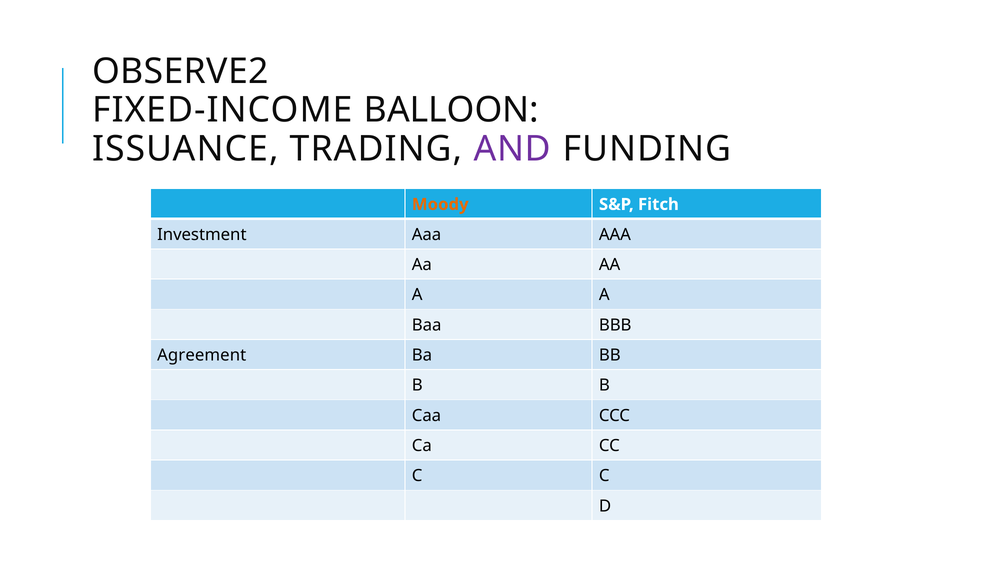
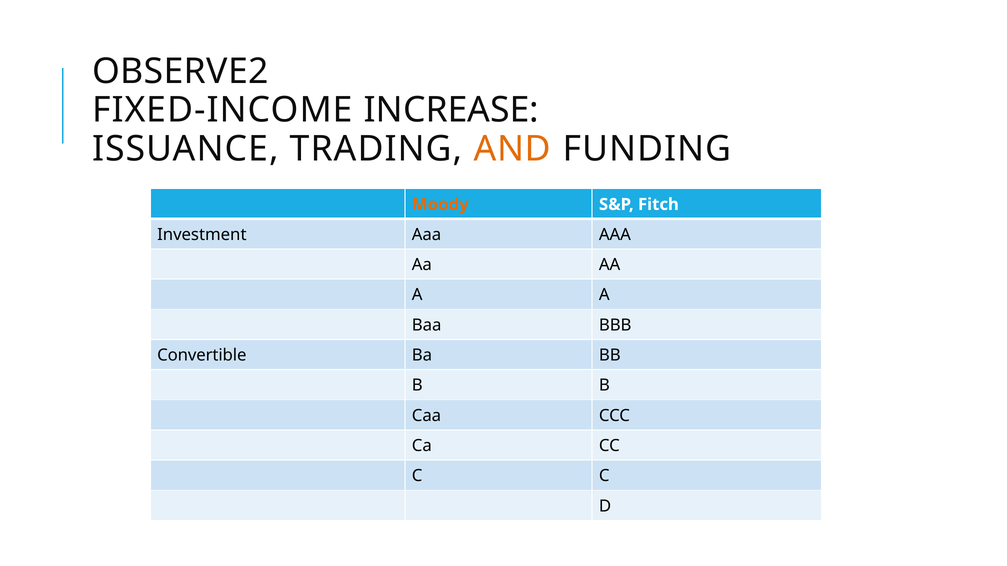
BALLOON: BALLOON -> INCREASE (451, 110)
AND colour: purple -> orange (512, 149)
Agreement: Agreement -> Convertible (202, 355)
